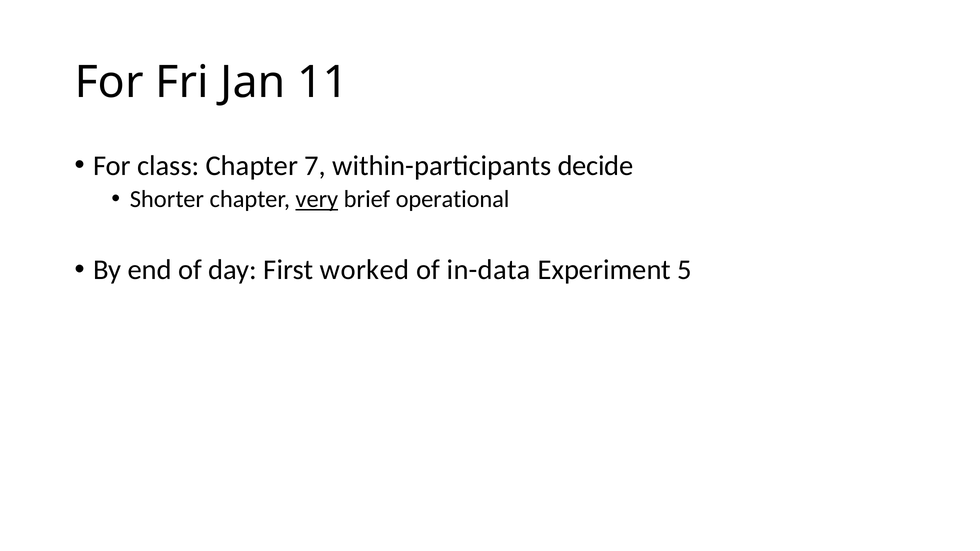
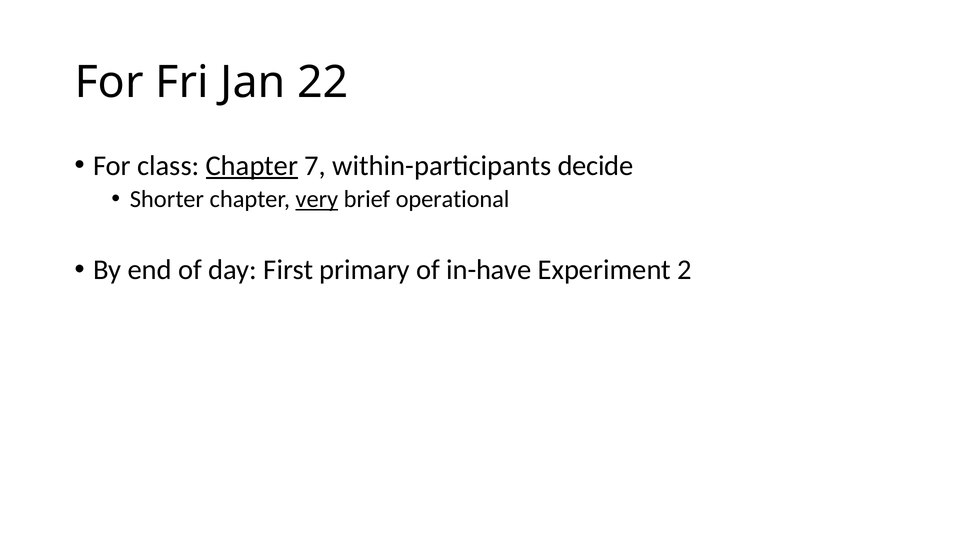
11: 11 -> 22 (323, 82)
Chapter underline: none -> present (252, 166)
worked: worked -> primary (365, 270)
in-data: in-data -> in-have (489, 270)
5: 5 -> 2 (685, 270)
